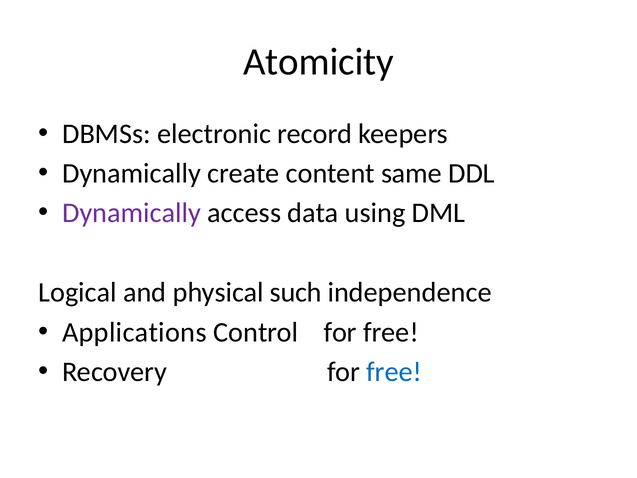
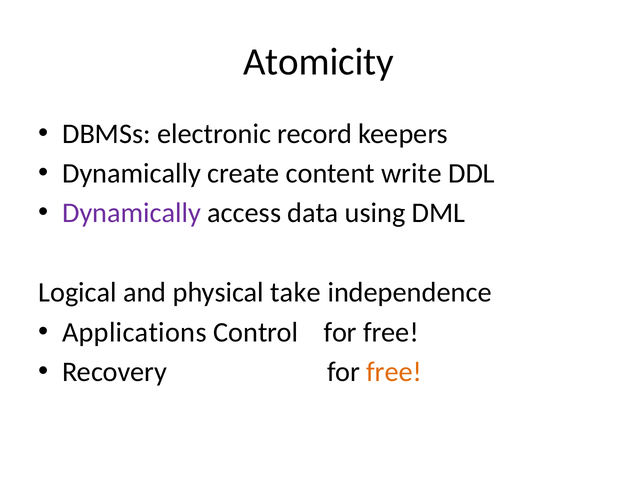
same: same -> write (411, 173)
such: such -> take (296, 292)
free colour: blue -> orange (394, 372)
